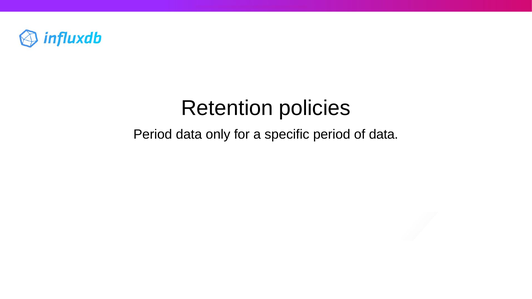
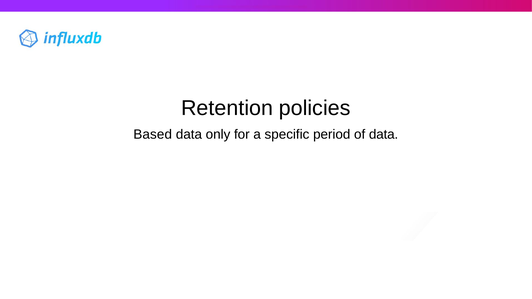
Period: Period -> Based (153, 134)
